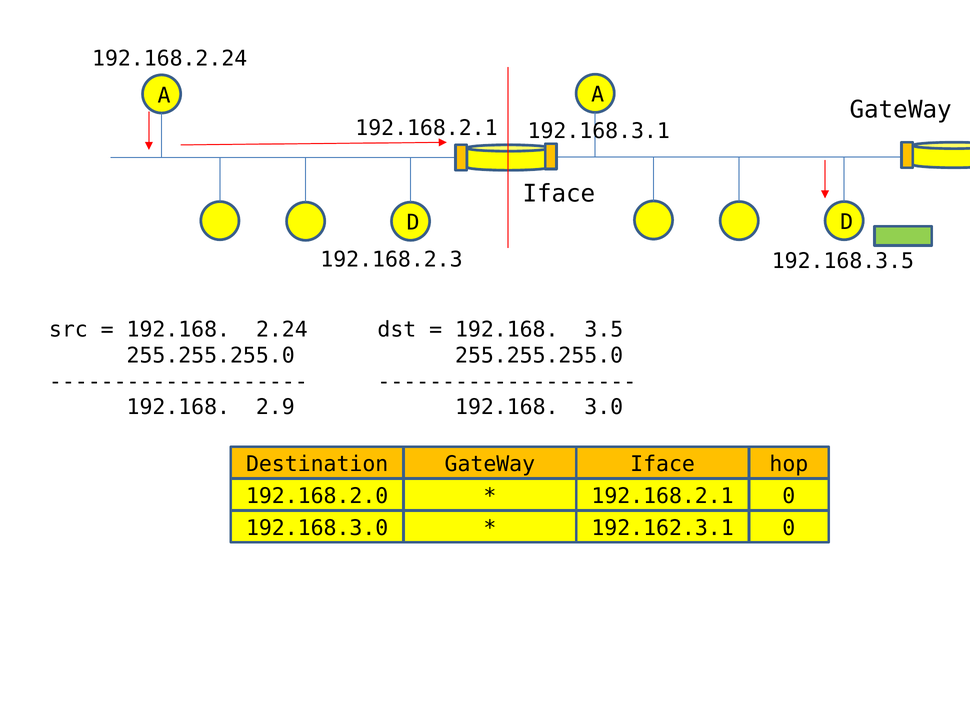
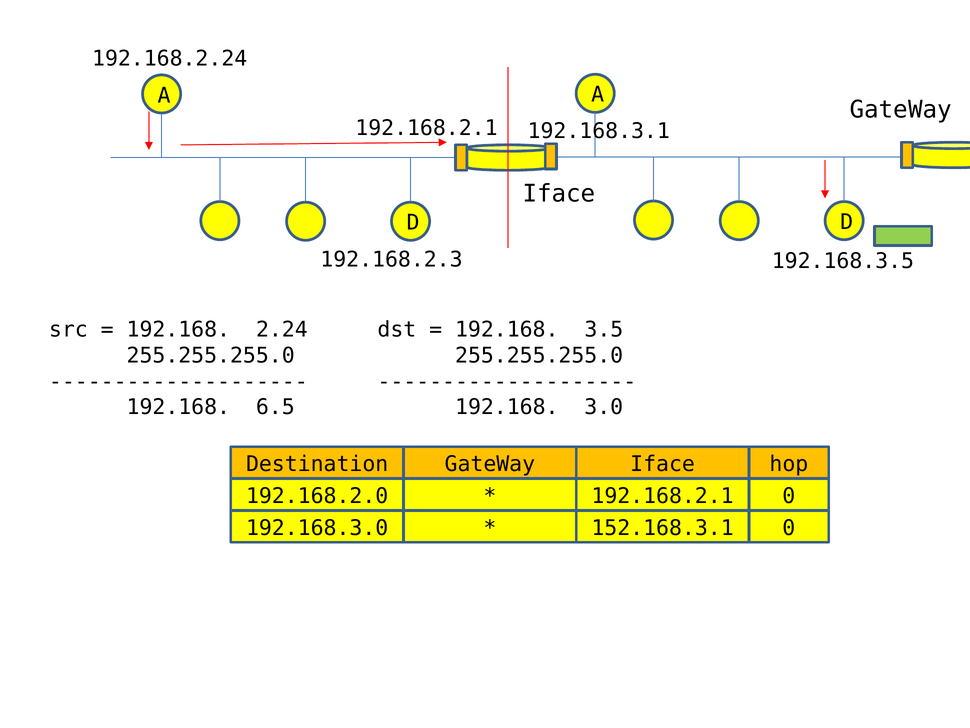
2.9: 2.9 -> 6.5 (275, 407)
192.162.3.1: 192.162.3.1 -> 152.168.3.1 (663, 528)
